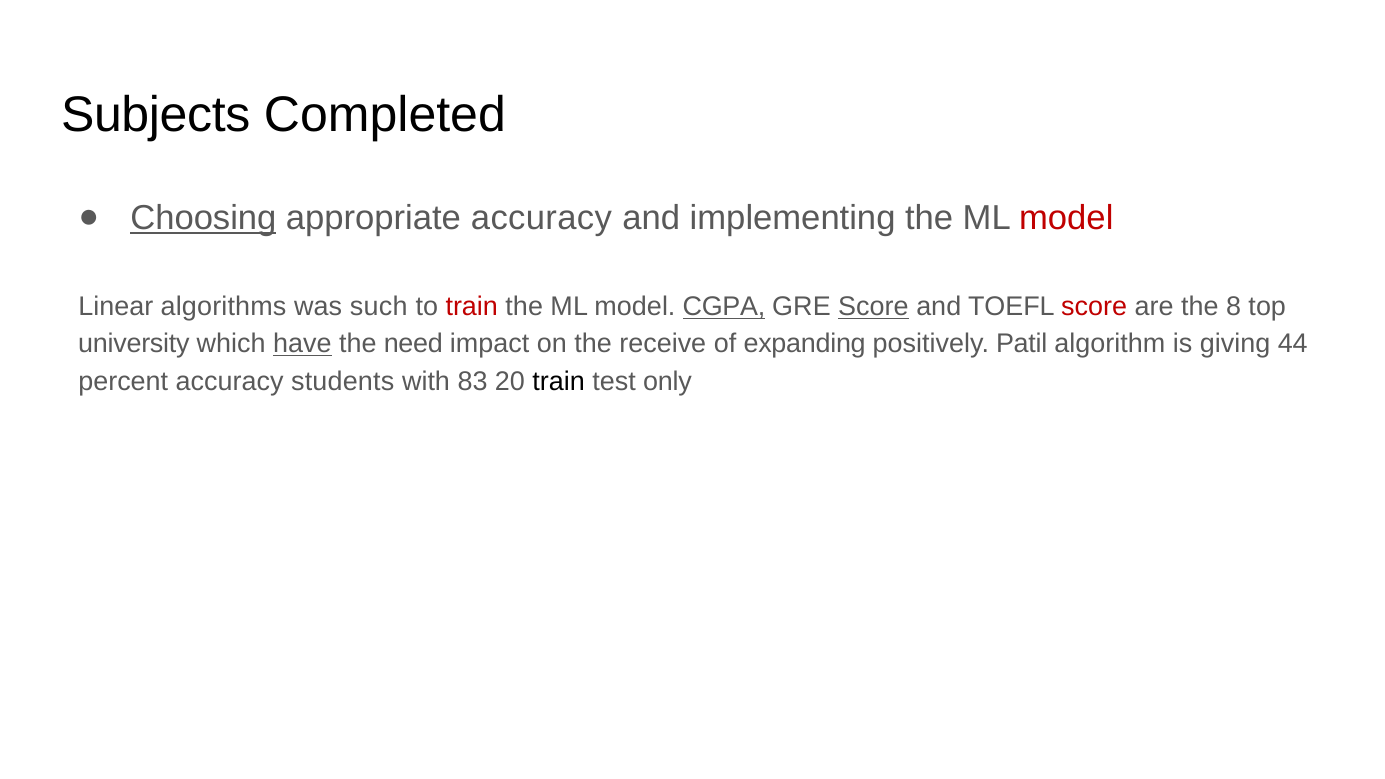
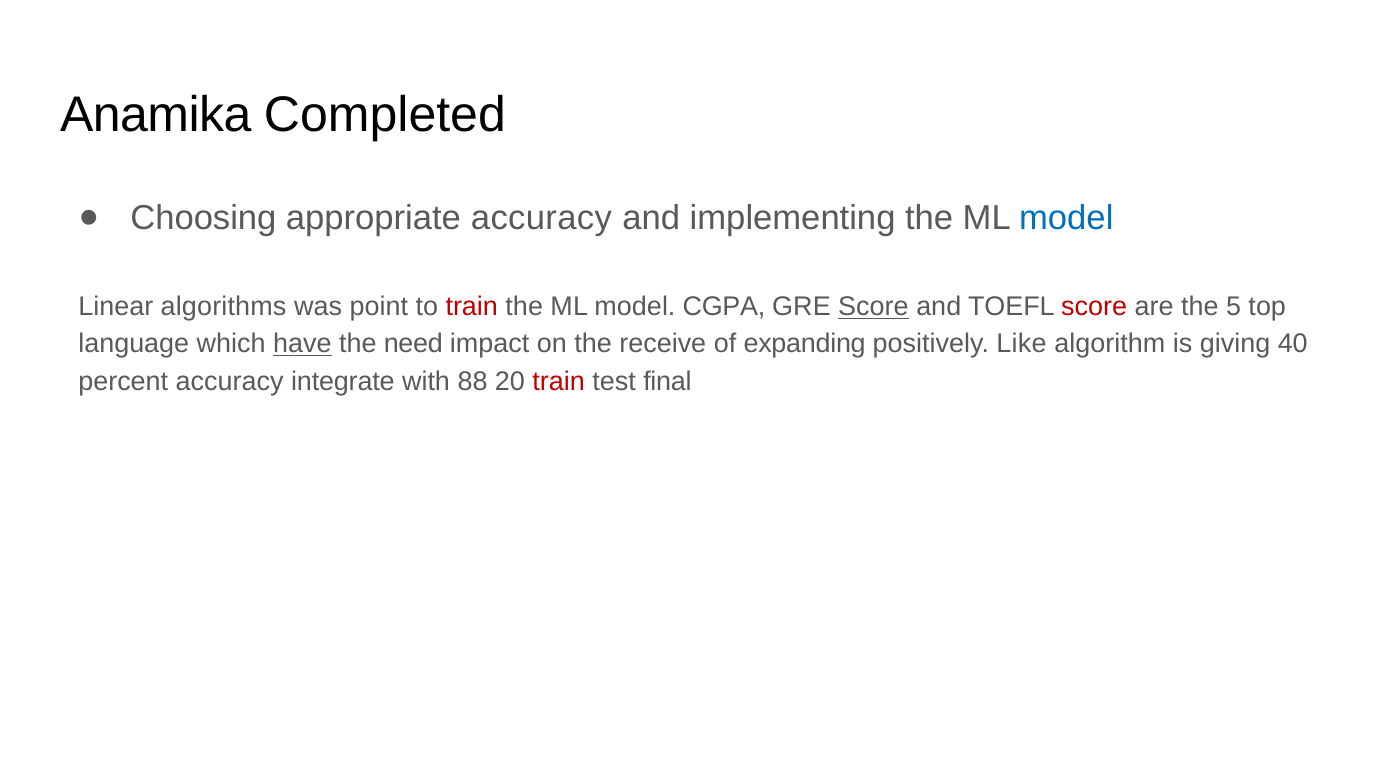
Subjects: Subjects -> Anamika (156, 115)
Choosing underline: present -> none (203, 218)
model colour: red -> blue (1066, 218)
such: such -> point (379, 307)
CGPA underline: present -> none (724, 307)
8: 8 -> 5 (1234, 307)
university: university -> language (134, 344)
Patil: Patil -> Like (1021, 344)
44: 44 -> 40 (1293, 344)
students: students -> integrate (343, 381)
83: 83 -> 88 (473, 381)
train colour: black -> red (559, 381)
only: only -> final (667, 381)
